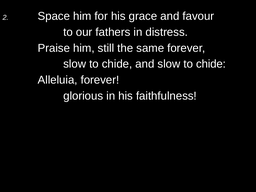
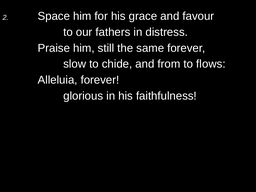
and slow: slow -> from (169, 64)
chide: chide -> flows (211, 64)
